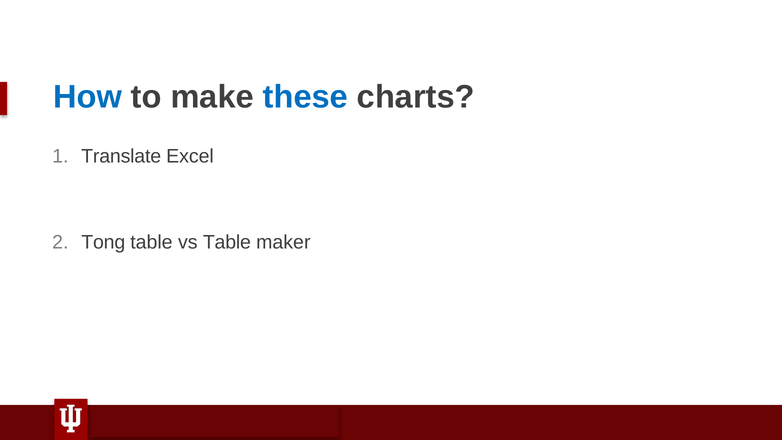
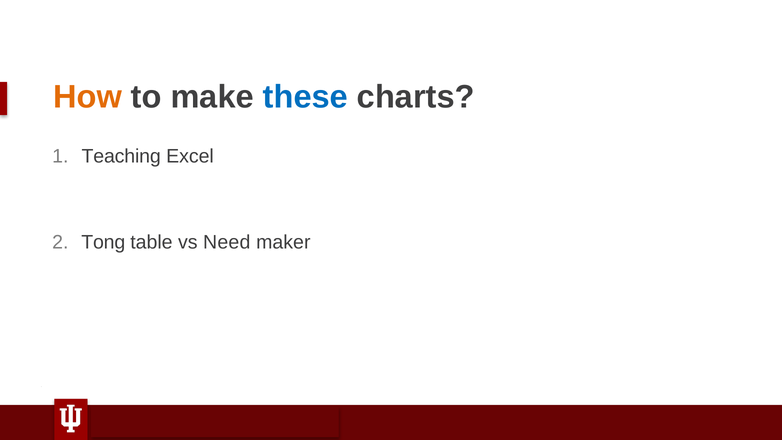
How colour: blue -> orange (87, 97)
Translate: Translate -> Teaching (121, 156)
vs Table: Table -> Need (227, 242)
